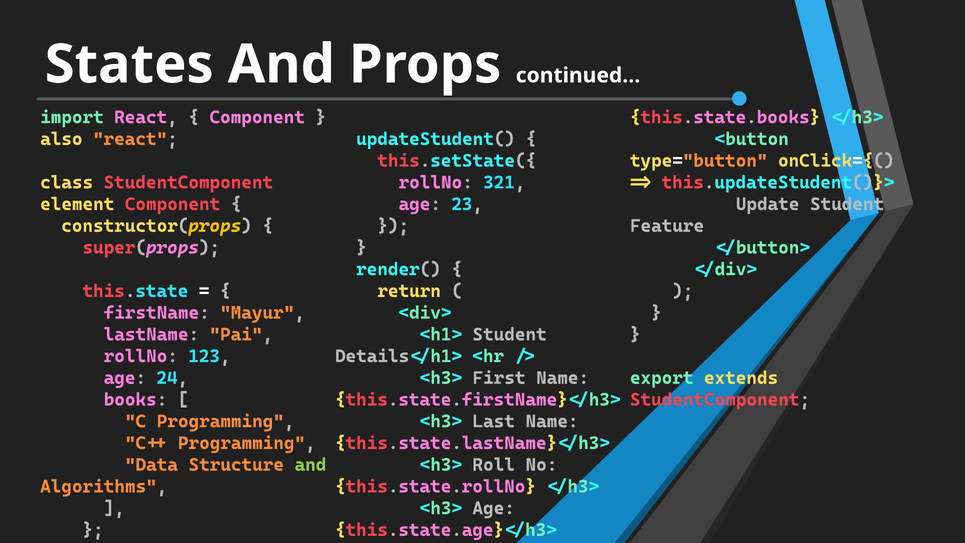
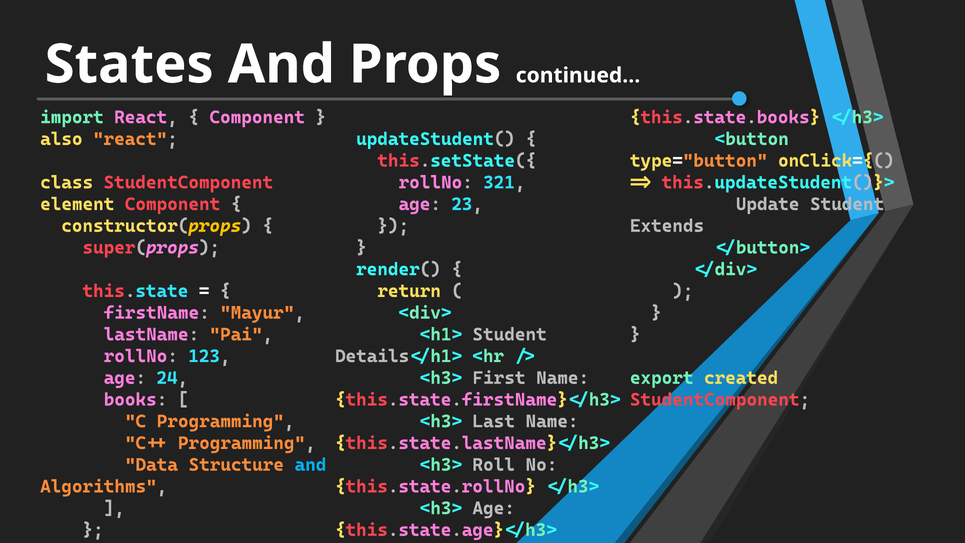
Feature: Feature -> Extends (667, 226)
extends: extends -> created (741, 378)
and colour: light green -> light blue (310, 465)
